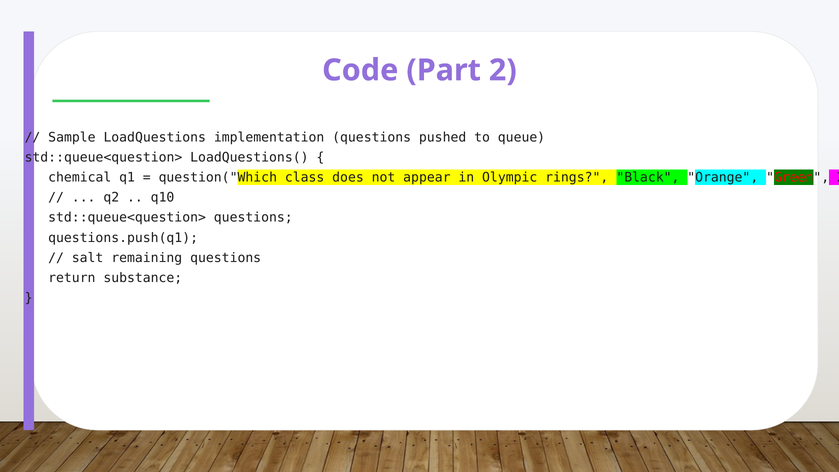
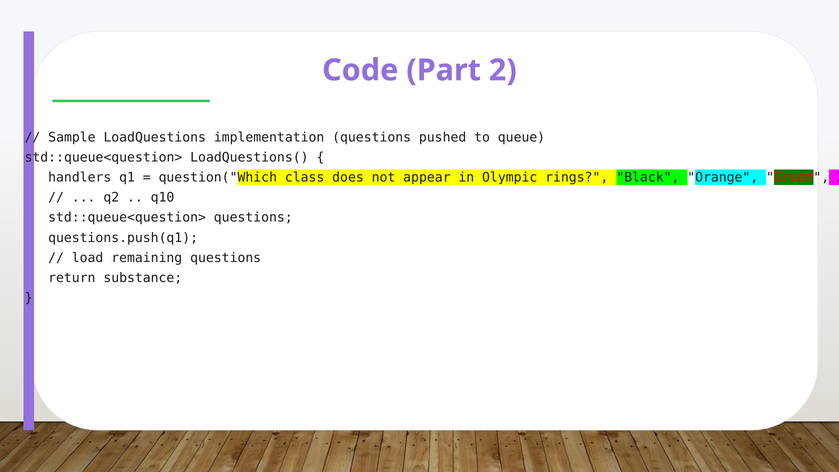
chemical: chemical -> handlers (80, 177)
salt: salt -> load (88, 258)
